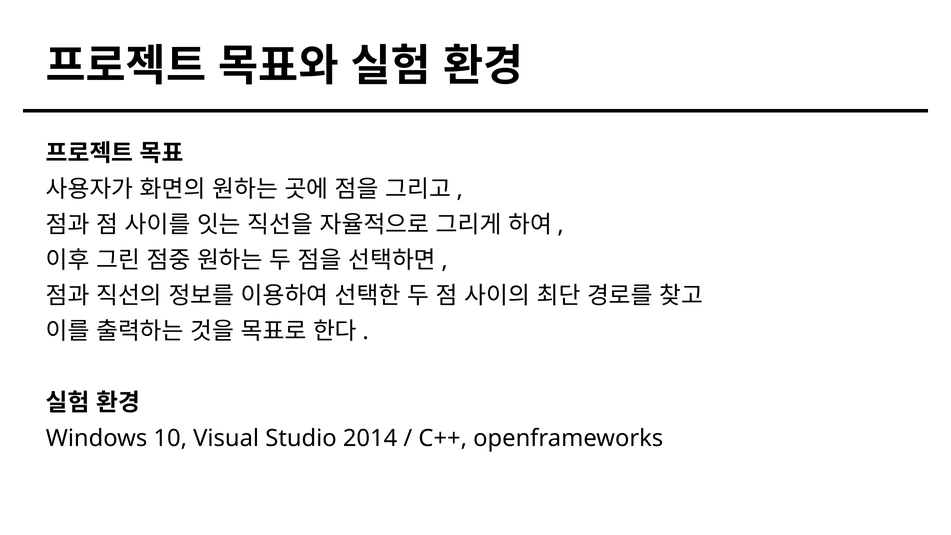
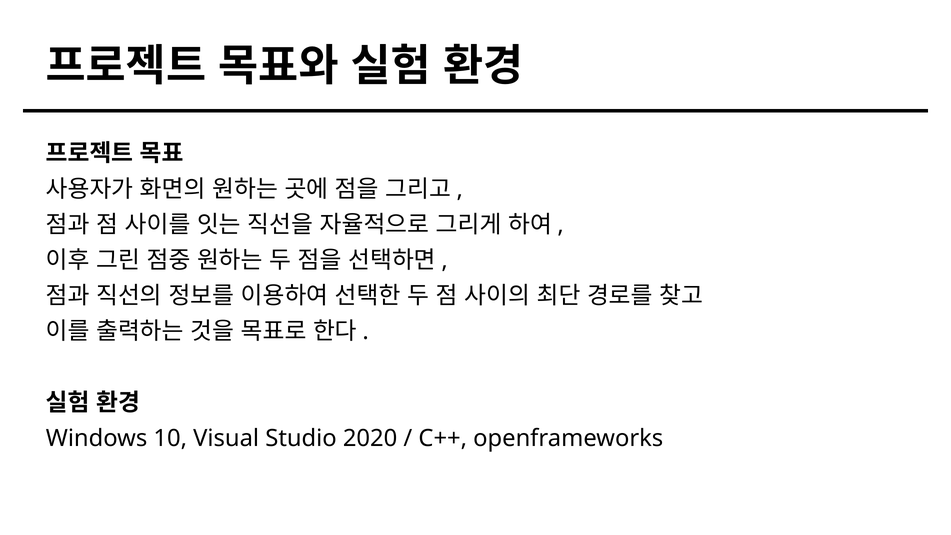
2014: 2014 -> 2020 (370, 438)
